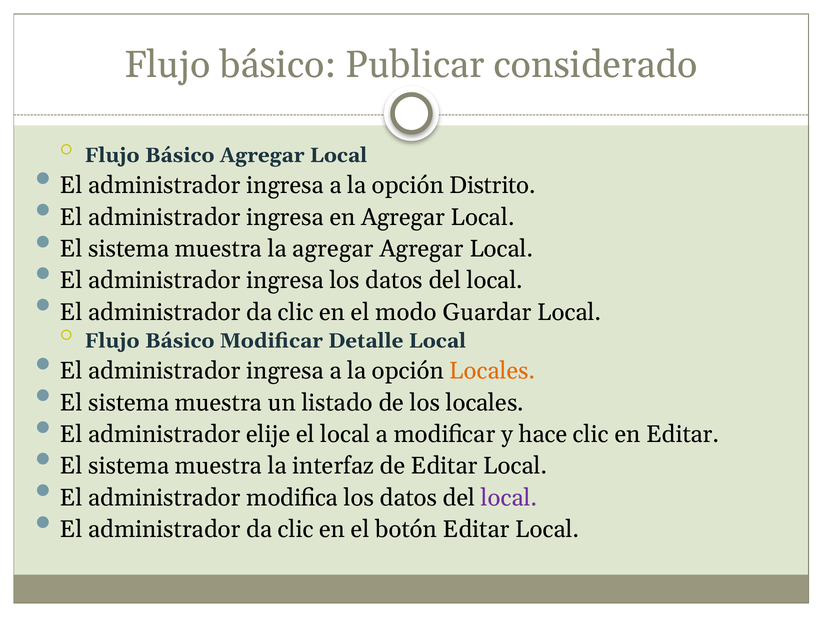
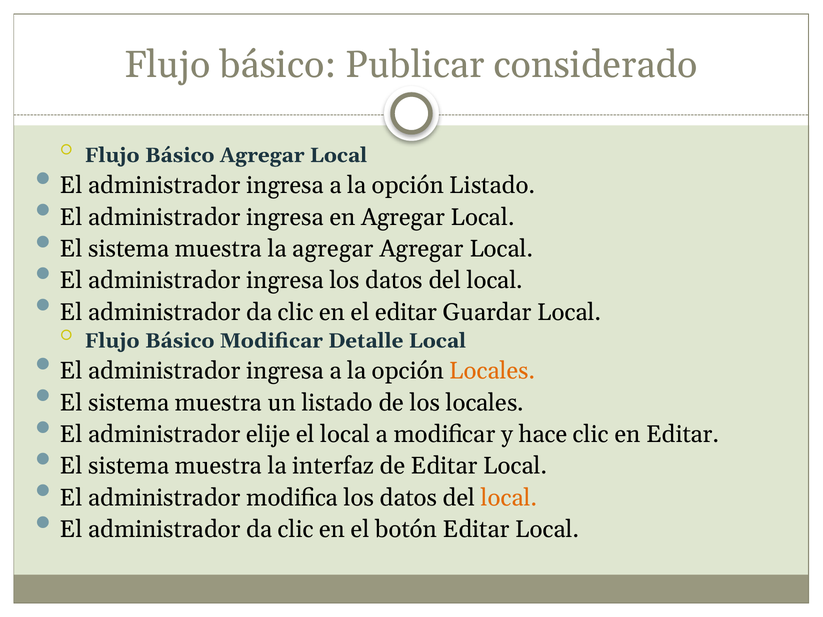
opción Distrito: Distrito -> Listado (492, 186)
el modo: modo -> editar (406, 312)
local colour: purple -> orange (509, 498)
